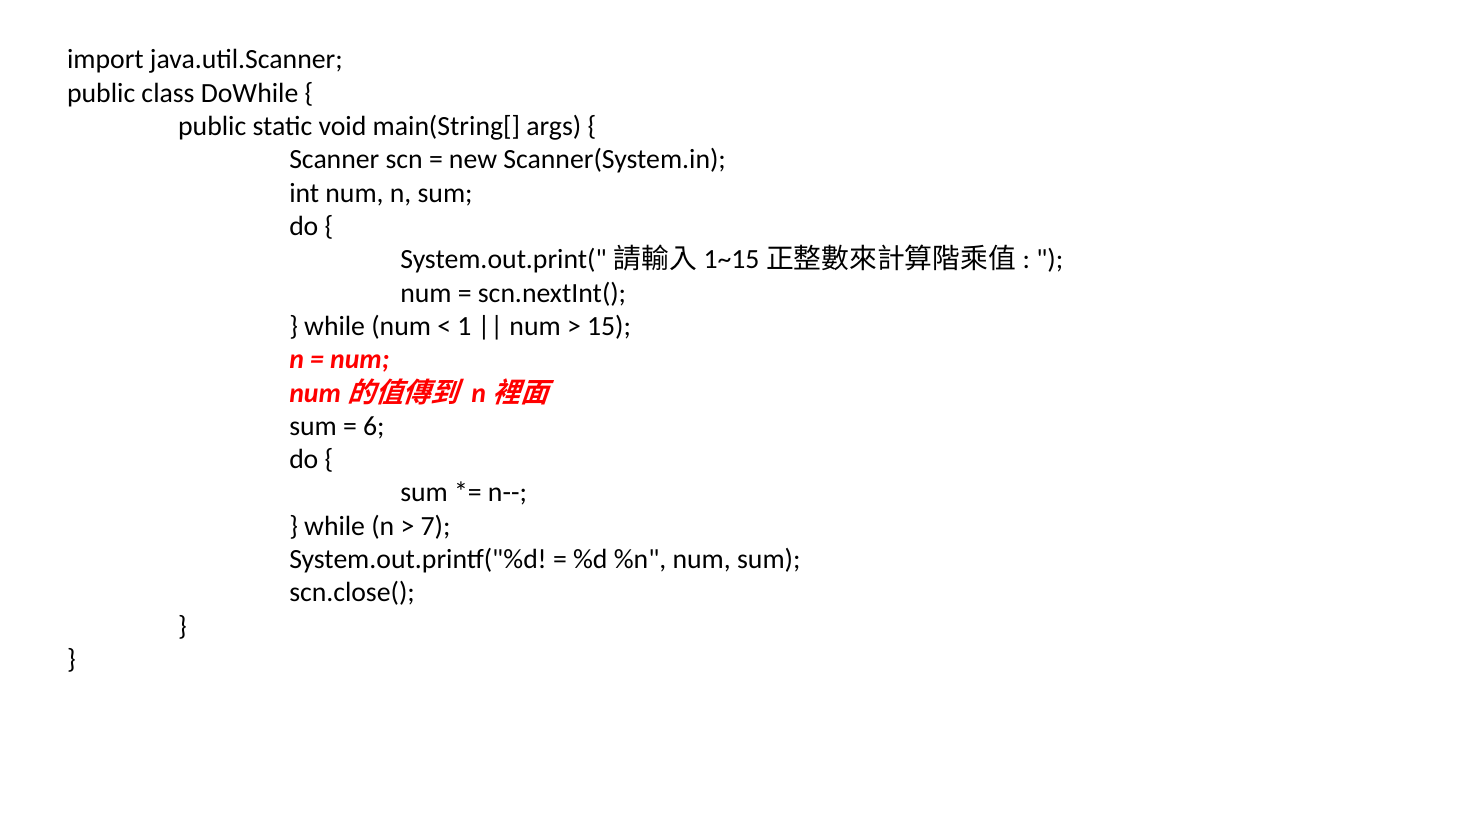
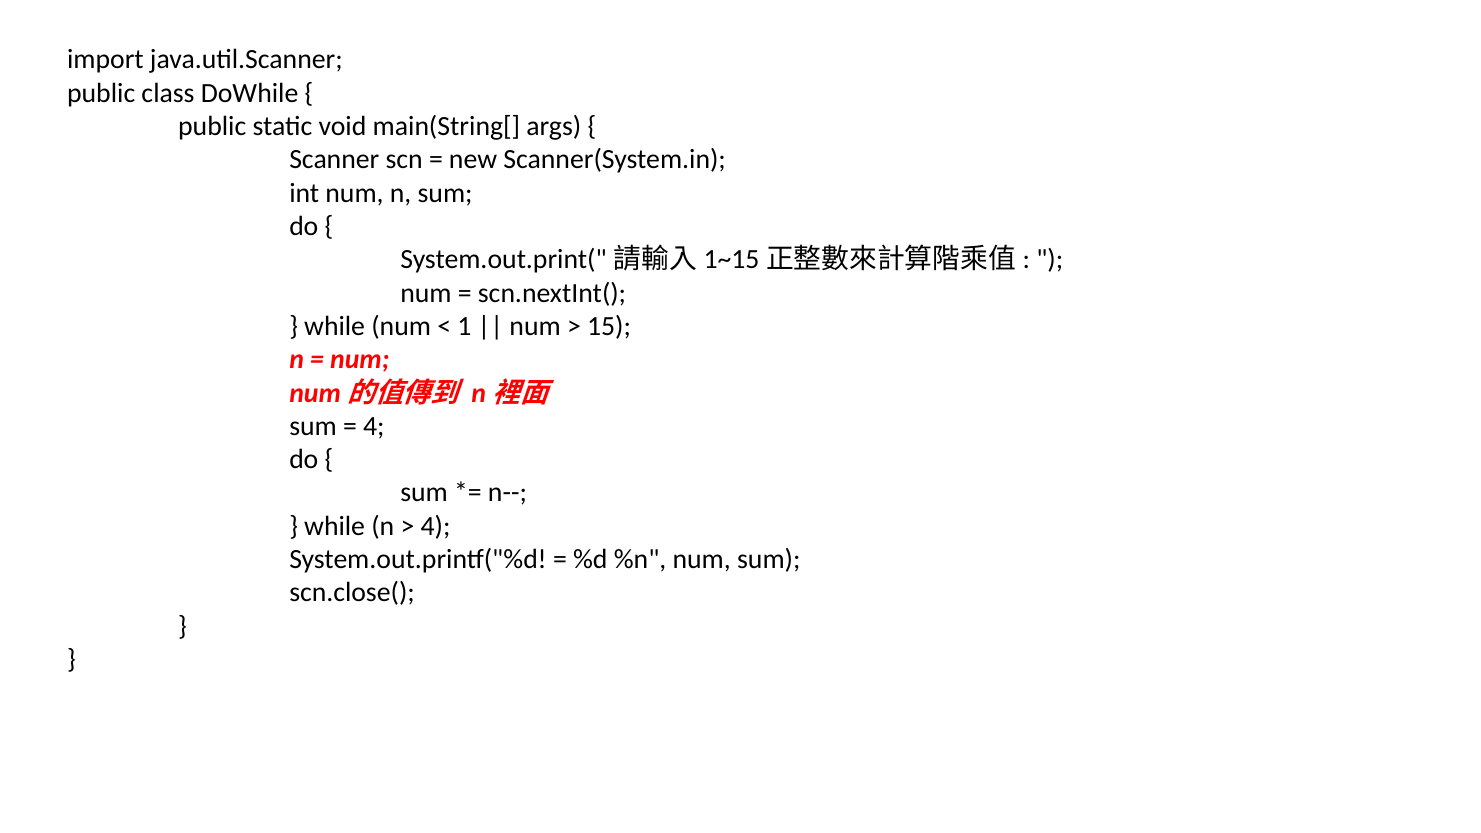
6: 6 -> 4 (374, 426)
7: 7 -> 4 (436, 526)
